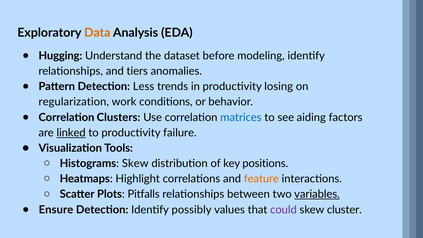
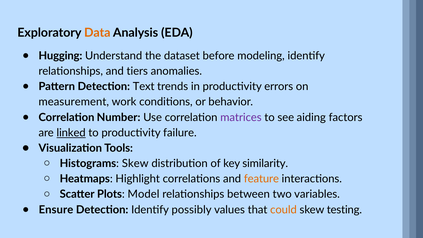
Less: Less -> Text (144, 87)
losing: losing -> errors (279, 87)
regularization: regularization -> measurement (74, 102)
Clusters: Clusters -> Number (119, 117)
matrices colour: blue -> purple (241, 117)
positions: positions -> similarity (265, 163)
Pitfalls: Pitfalls -> Model (143, 194)
variables underline: present -> none (317, 194)
could colour: purple -> orange (283, 210)
cluster: cluster -> testing (344, 210)
